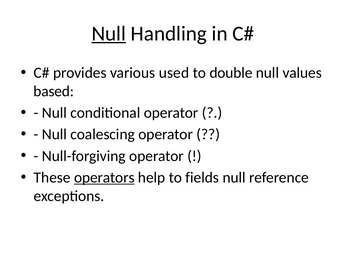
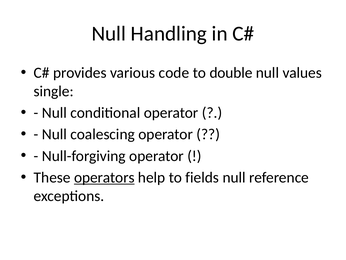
Null underline: present -> none (109, 33)
used: used -> code (174, 73)
based: based -> single (54, 91)
